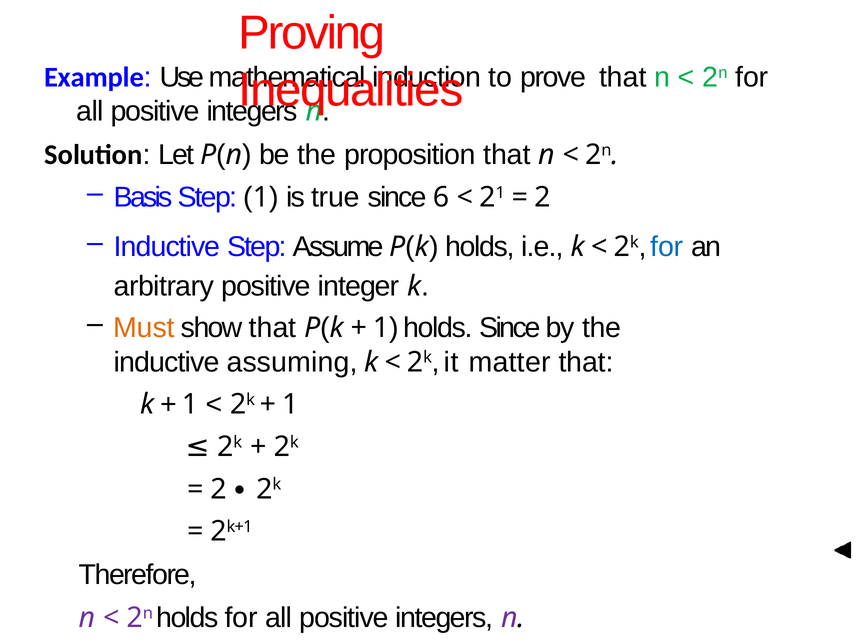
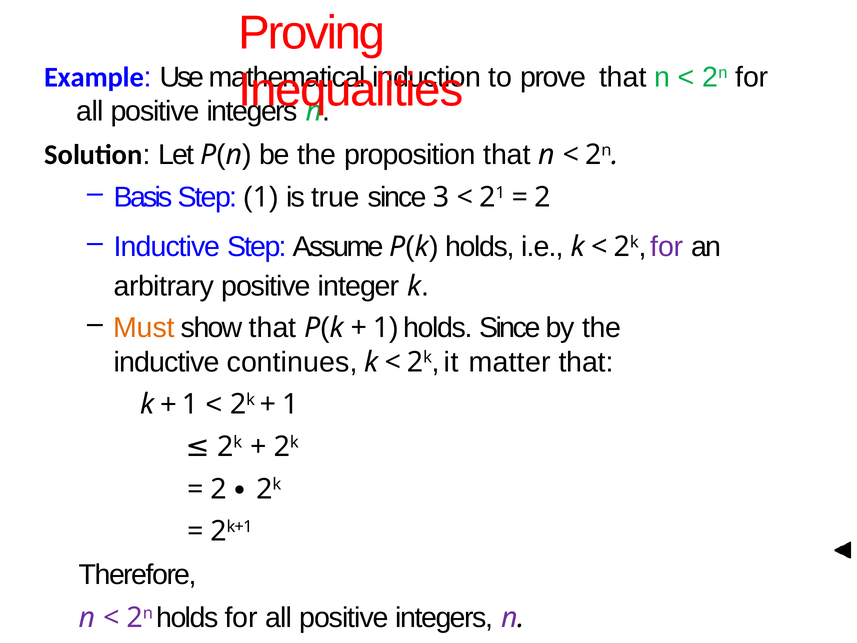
6: 6 -> 3 (441, 197)
for colour: blue -> purple (667, 247)
assuming: assuming -> continues (292, 362)
